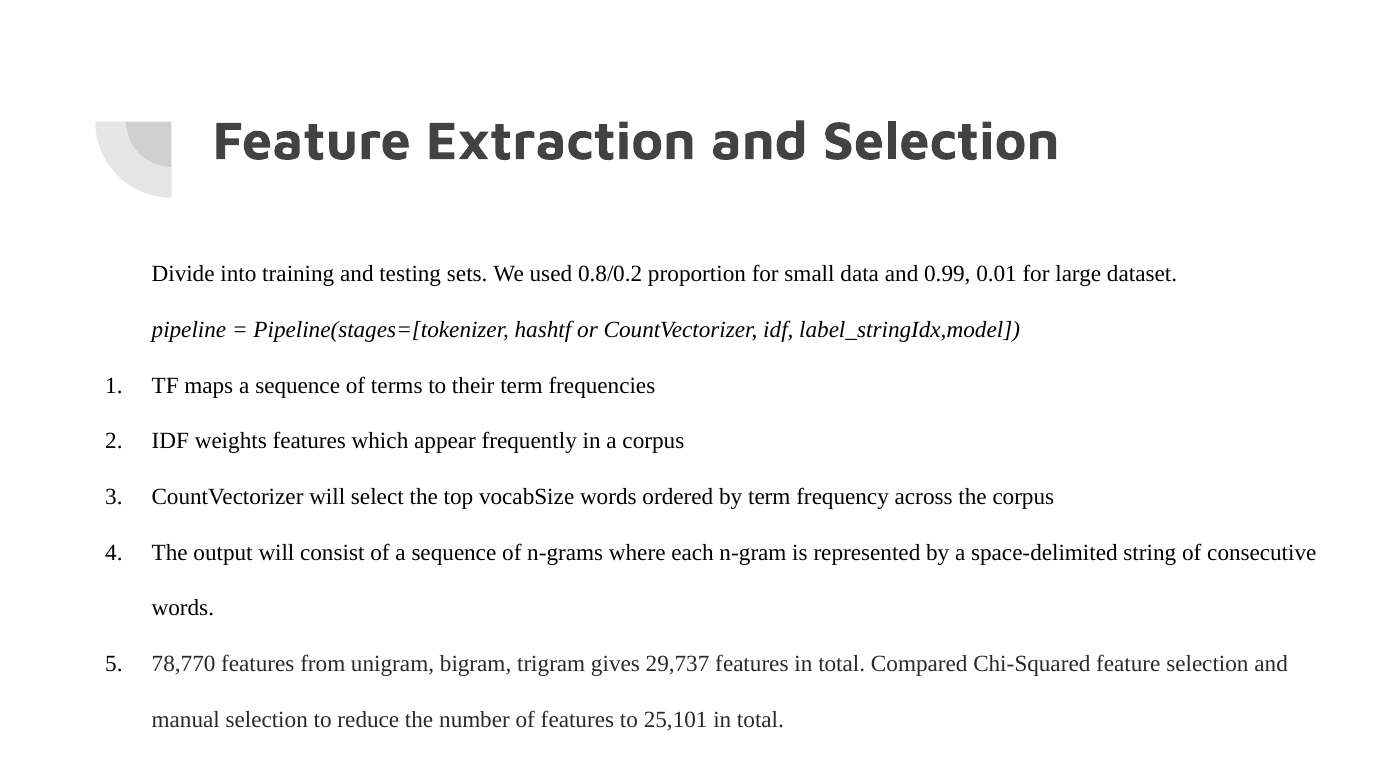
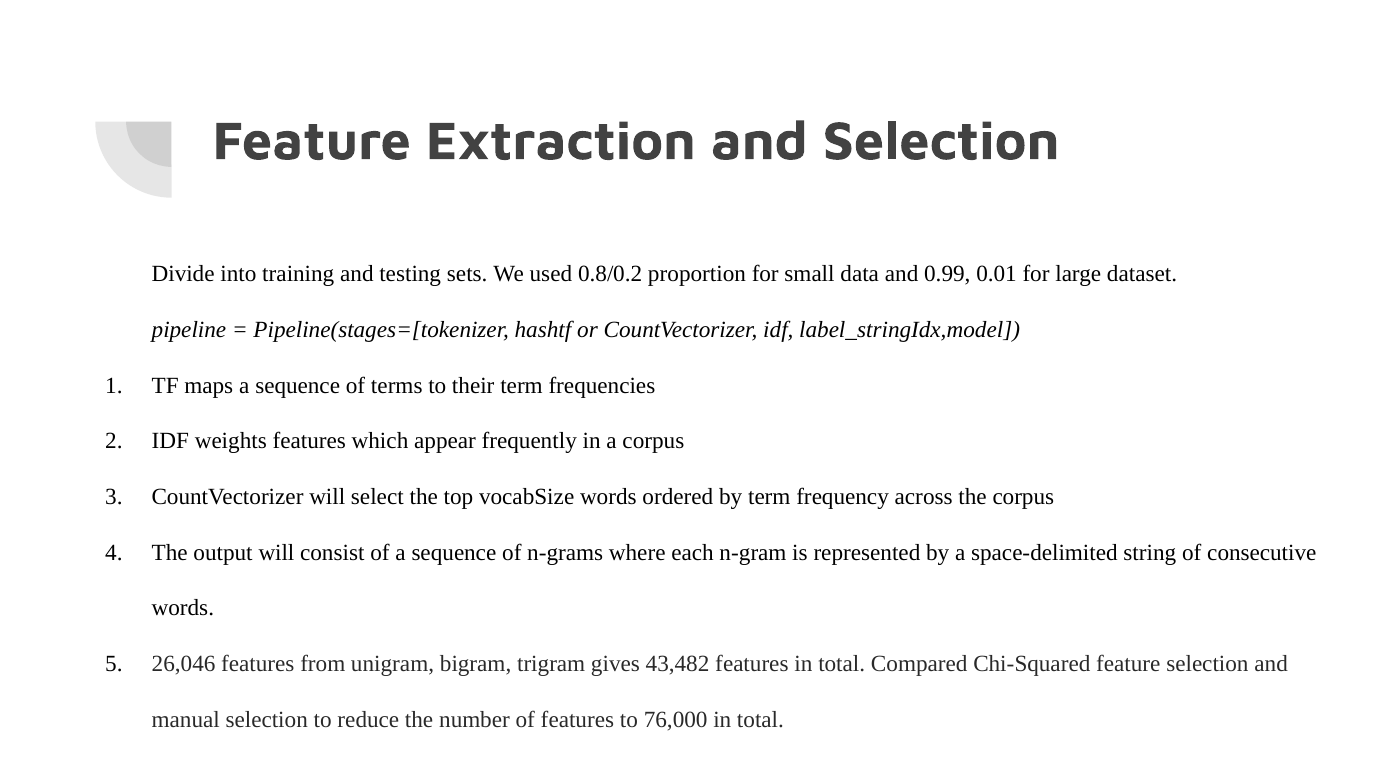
78,770: 78,770 -> 26,046 (184, 664)
29,737: 29,737 -> 43,482 (678, 664)
25,101: 25,101 -> 76,000 (676, 720)
